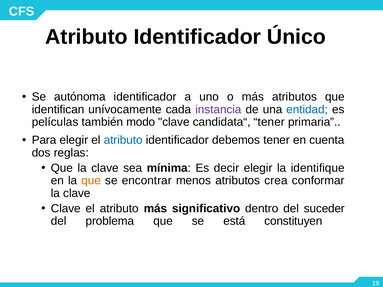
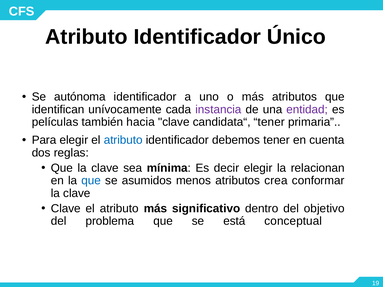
entidad colour: blue -> purple (307, 110)
modo: modo -> hacia (141, 122)
identifique: identifique -> relacionan (318, 168)
que colour: orange -> blue (91, 181)
encontrar: encontrar -> asumidos (147, 181)
suceder: suceder -> objetivo (324, 209)
constituyen: constituyen -> conceptual (293, 221)
